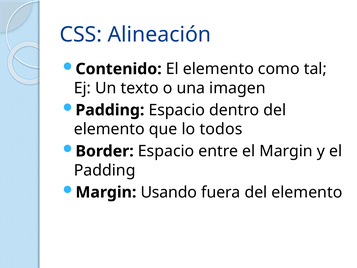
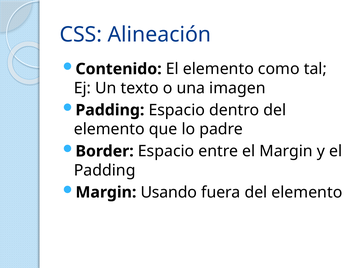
todos: todos -> padre (221, 129)
